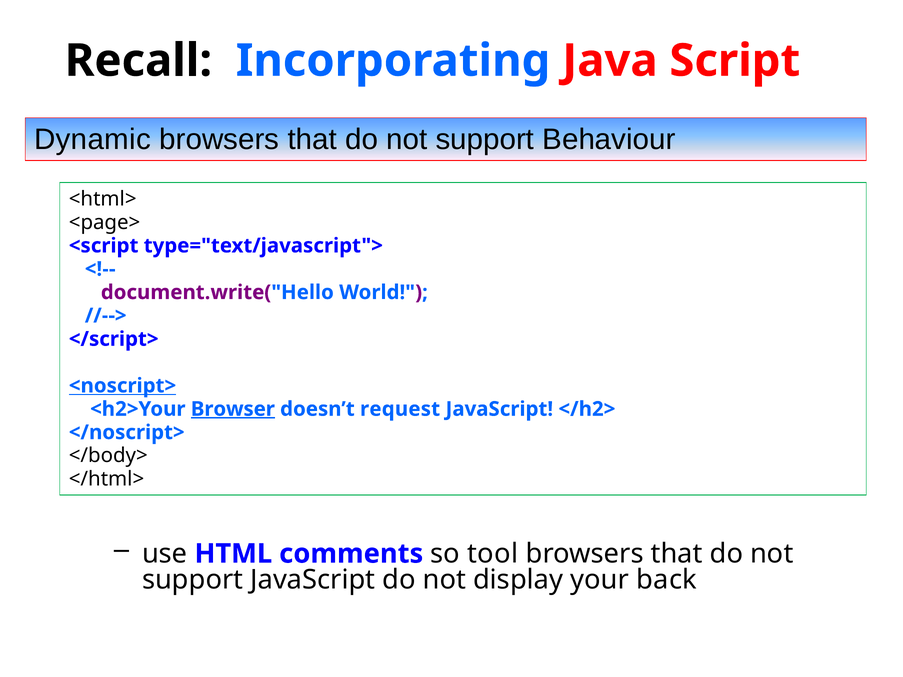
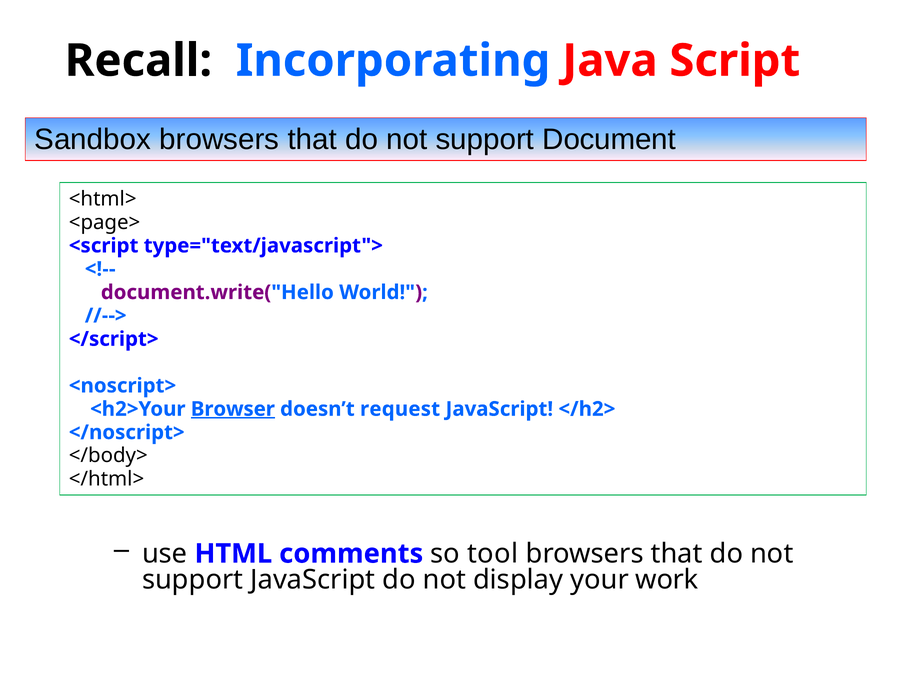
Dynamic: Dynamic -> Sandbox (93, 139)
Behaviour: Behaviour -> Document (609, 139)
<noscript> underline: present -> none (123, 386)
back: back -> work (667, 580)
